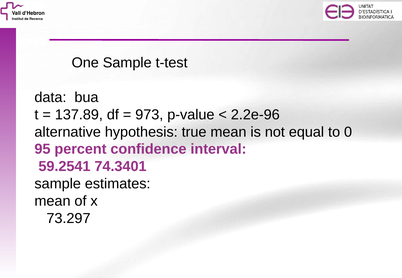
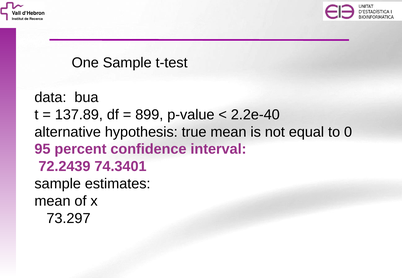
973: 973 -> 899 (149, 115)
2.2e-96: 2.2e-96 -> 2.2e-40 (255, 115)
59.2541: 59.2541 -> 72.2439 (64, 167)
